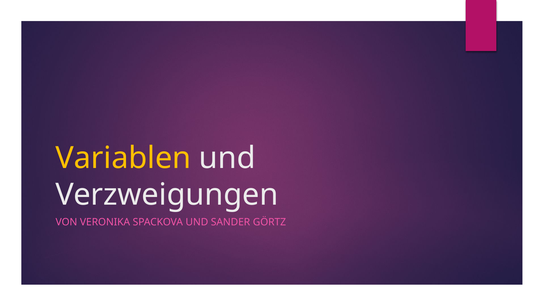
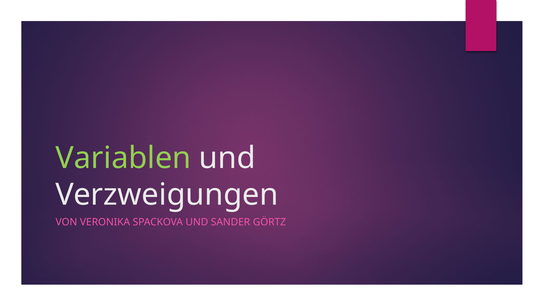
Variablen colour: yellow -> light green (123, 158)
